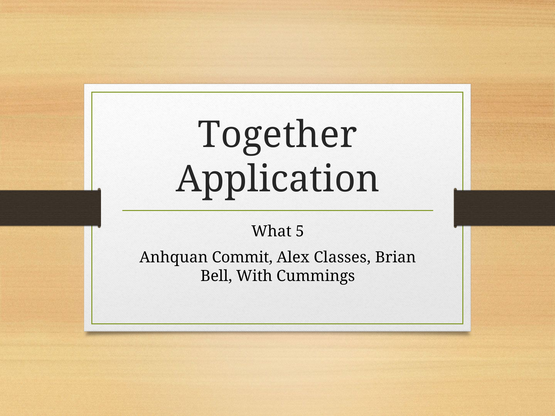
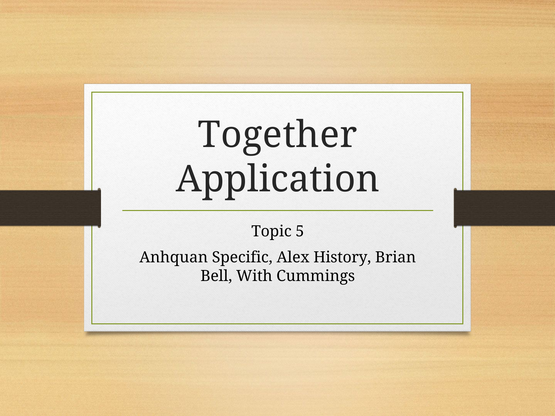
What: What -> Topic (271, 232)
Commit: Commit -> Specific (242, 258)
Classes: Classes -> History (342, 258)
